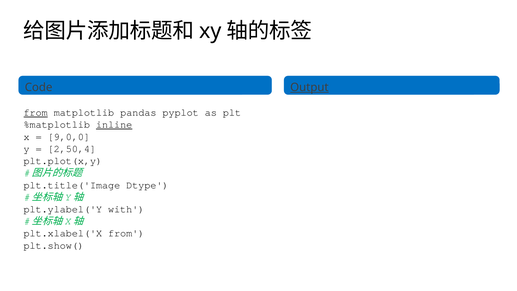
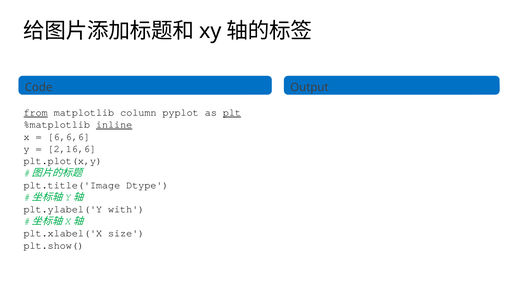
Output underline: present -> none (309, 87)
pandas: pandas -> column (138, 112)
plt underline: none -> present (232, 112)
9,0,0: 9,0,0 -> 6,6,6 (69, 137)
2,50,4: 2,50,4 -> 2,16,6 (72, 149)
plt.xlabel('X from: from -> size (126, 233)
